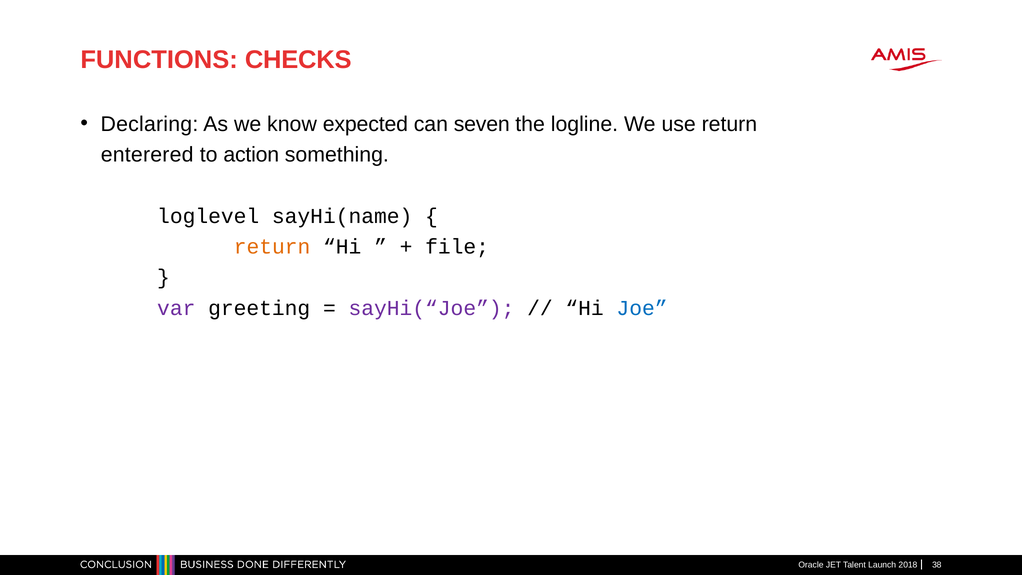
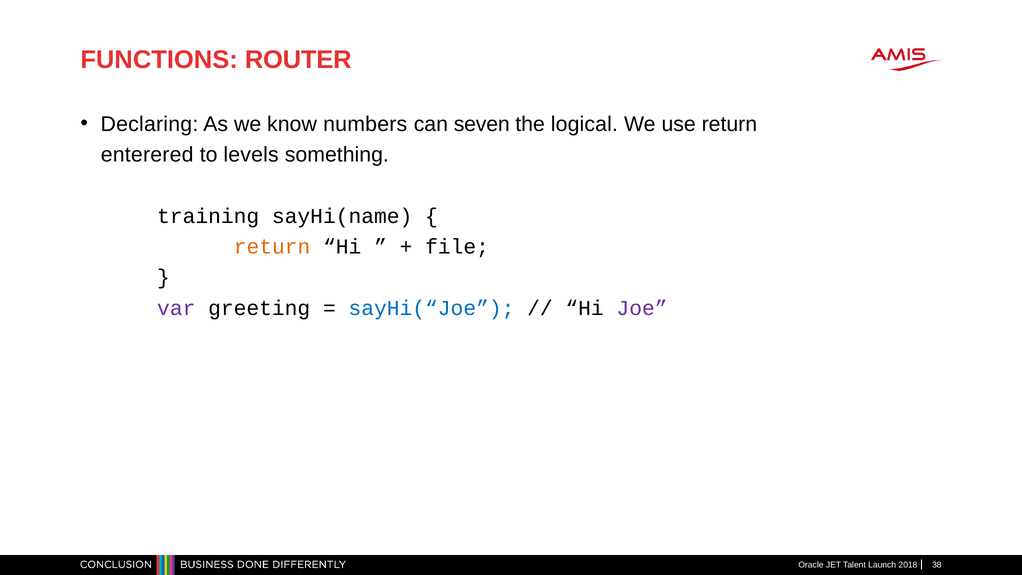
CHECKS: CHECKS -> ROUTER (298, 60)
expected: expected -> numbers (365, 124)
logline: logline -> logical (584, 124)
action: action -> levels (251, 155)
loglevel: loglevel -> training (208, 216)
sayHi(“Joe colour: purple -> blue (431, 308)
Joe colour: blue -> purple (642, 308)
